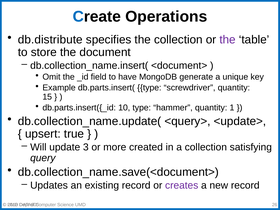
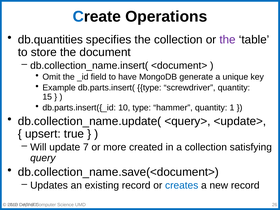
db.distribute: db.distribute -> db.quantities (50, 40)
3: 3 -> 7 (86, 147)
creates colour: purple -> blue (182, 185)
